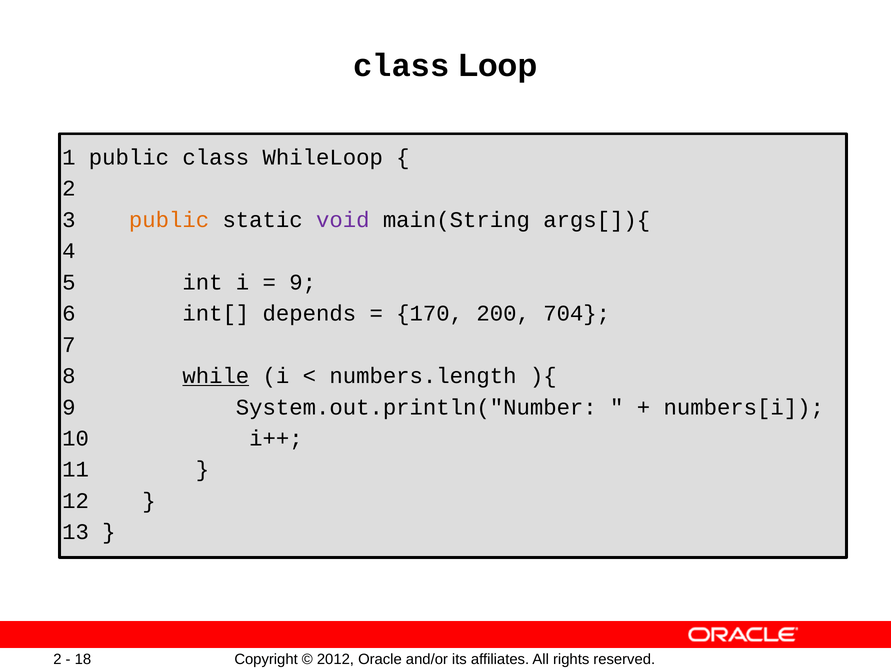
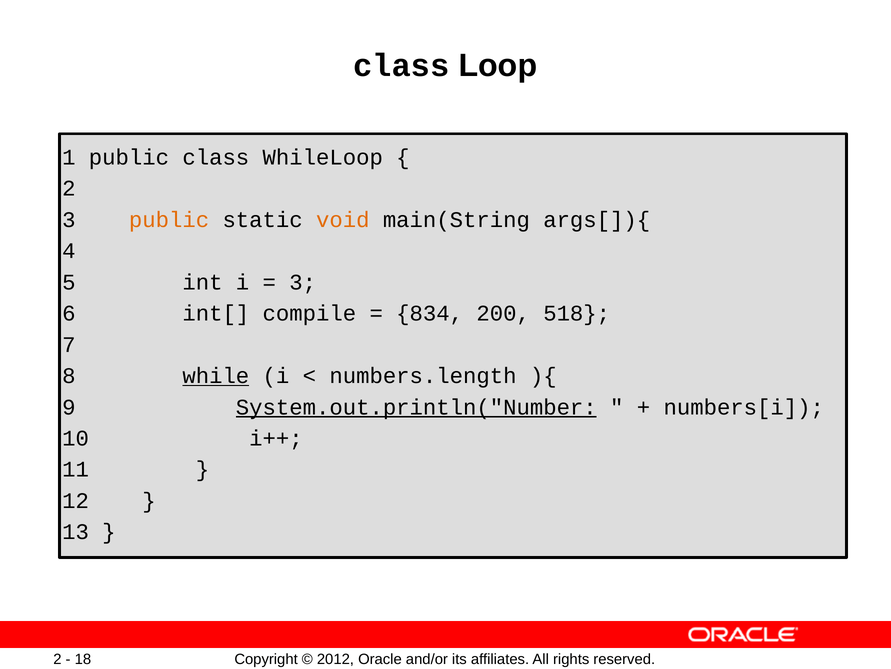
void colour: purple -> orange (343, 220)
9: 9 -> 3 (303, 282)
depends: depends -> compile (309, 313)
170: 170 -> 834 (430, 313)
704: 704 -> 518 (577, 313)
System.out.println("Number underline: none -> present (416, 407)
